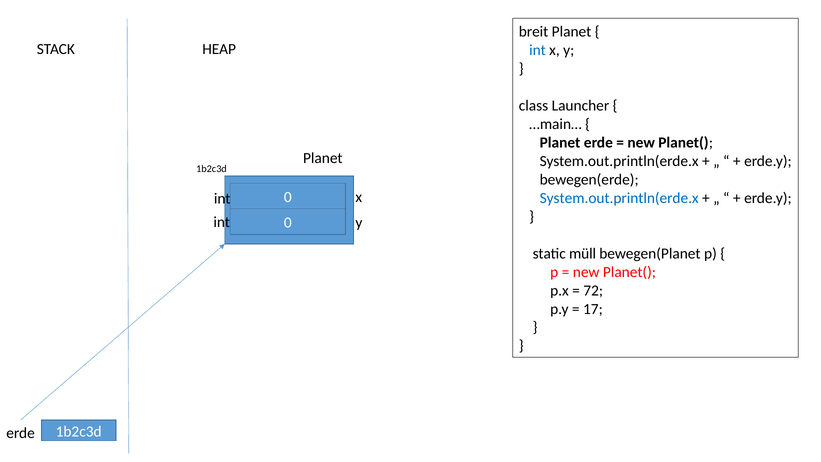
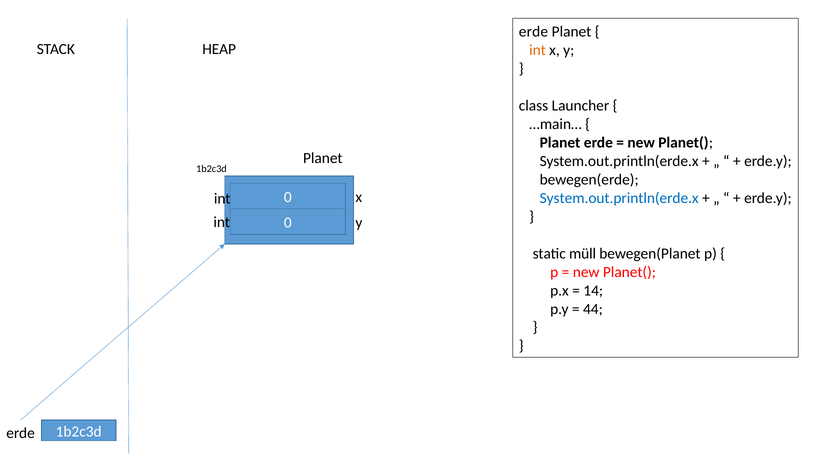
breit: breit -> erde (533, 32)
int colour: blue -> orange (538, 50)
72: 72 -> 14 (593, 290)
17: 17 -> 44 (593, 309)
